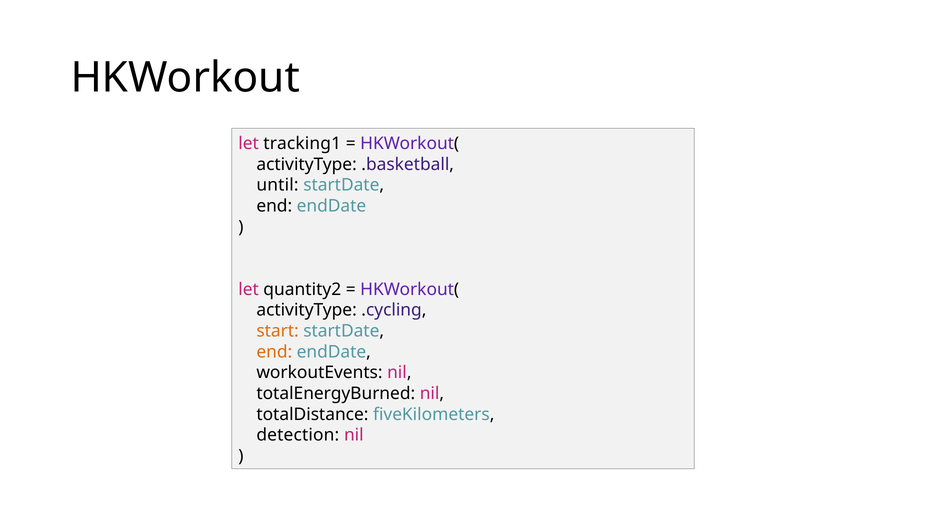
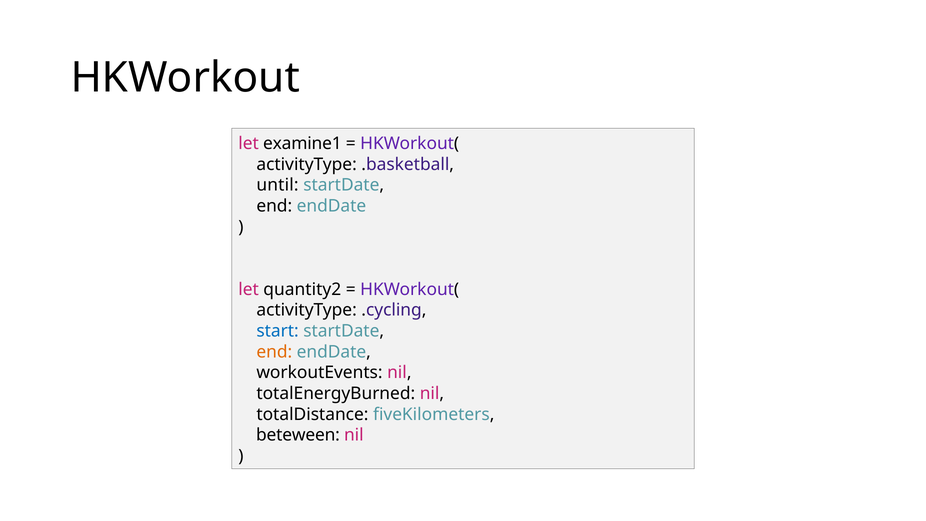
tracking1: tracking1 -> examine1 (302, 143)
start colour: orange -> blue (278, 331)
detection: detection -> beteween (298, 435)
